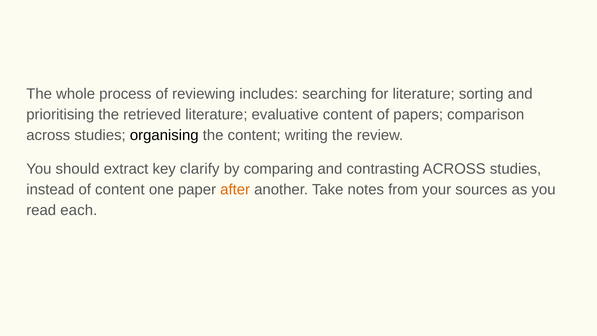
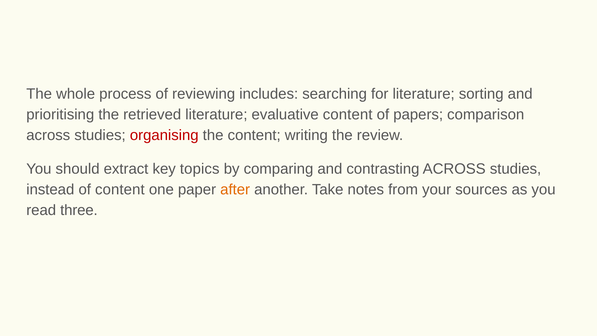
organising colour: black -> red (164, 135)
clarify: clarify -> topics (200, 169)
each: each -> three (79, 210)
